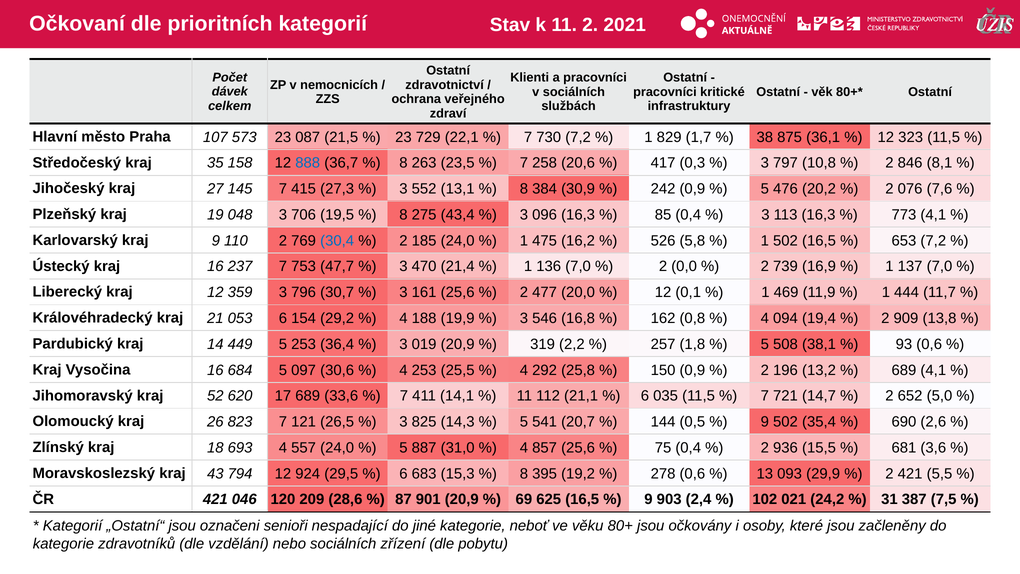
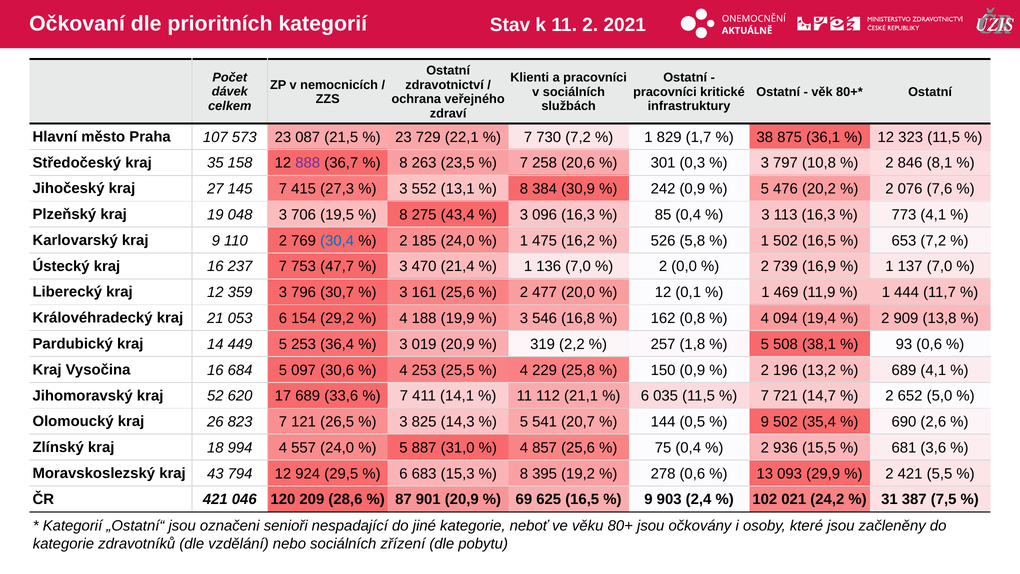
888 colour: blue -> purple (308, 163)
417: 417 -> 301 (663, 163)
292: 292 -> 229 (545, 370)
693: 693 -> 994 (240, 448)
